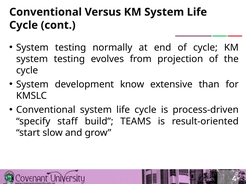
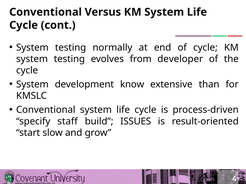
projection: projection -> developer (180, 59)
TEAMS: TEAMS -> ISSUES (136, 122)
